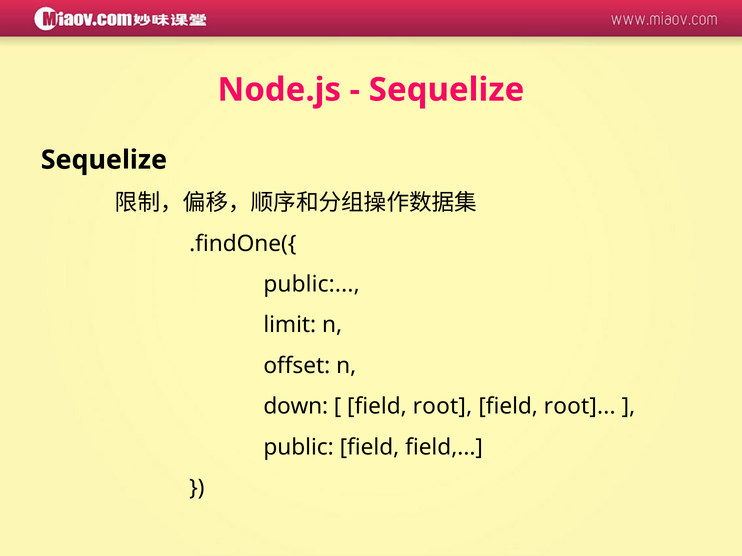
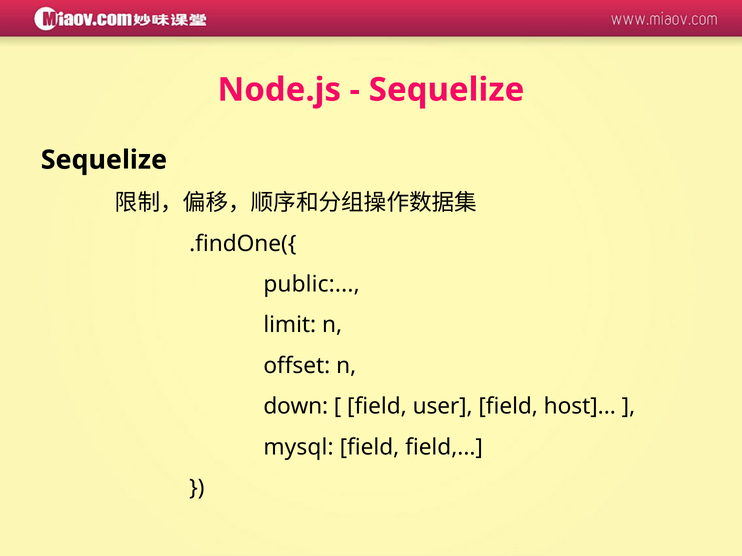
root: root -> user (443, 407)
root: root -> host (580, 407)
public: public -> mysql (298, 448)
